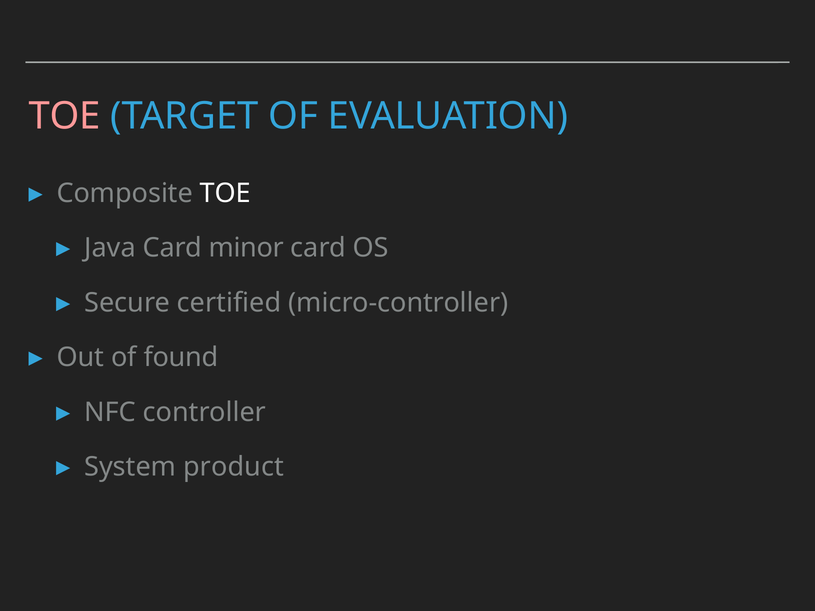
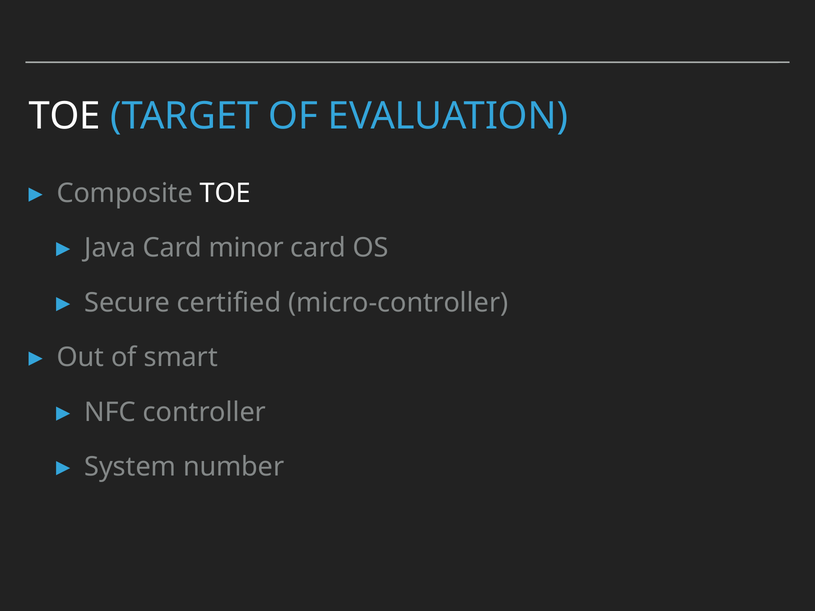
TOE colour: pink -> white (65, 116)
found: found -> smart (181, 357)
product: product -> number (234, 467)
